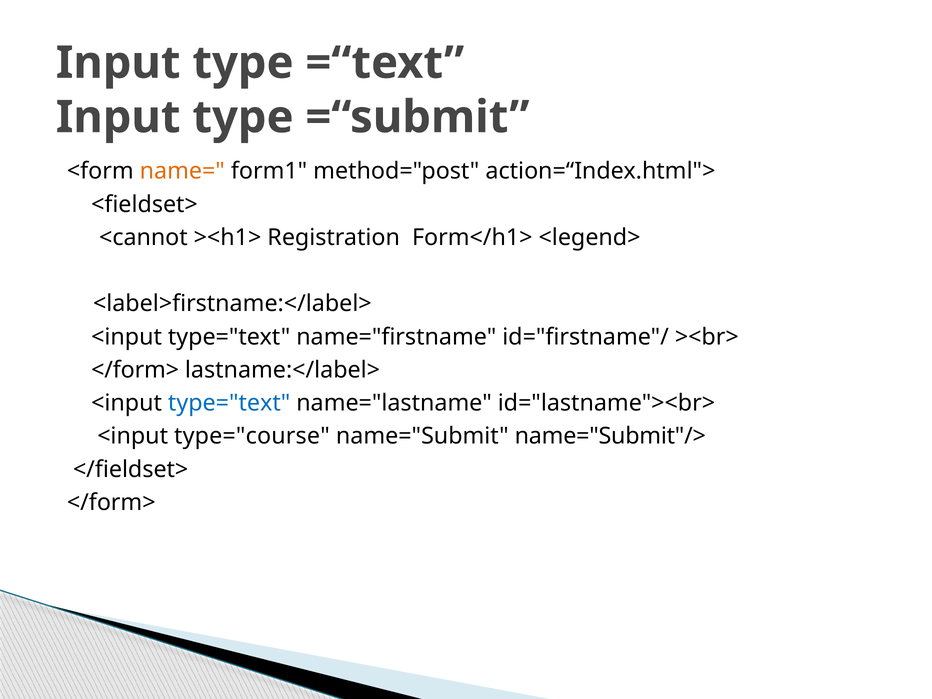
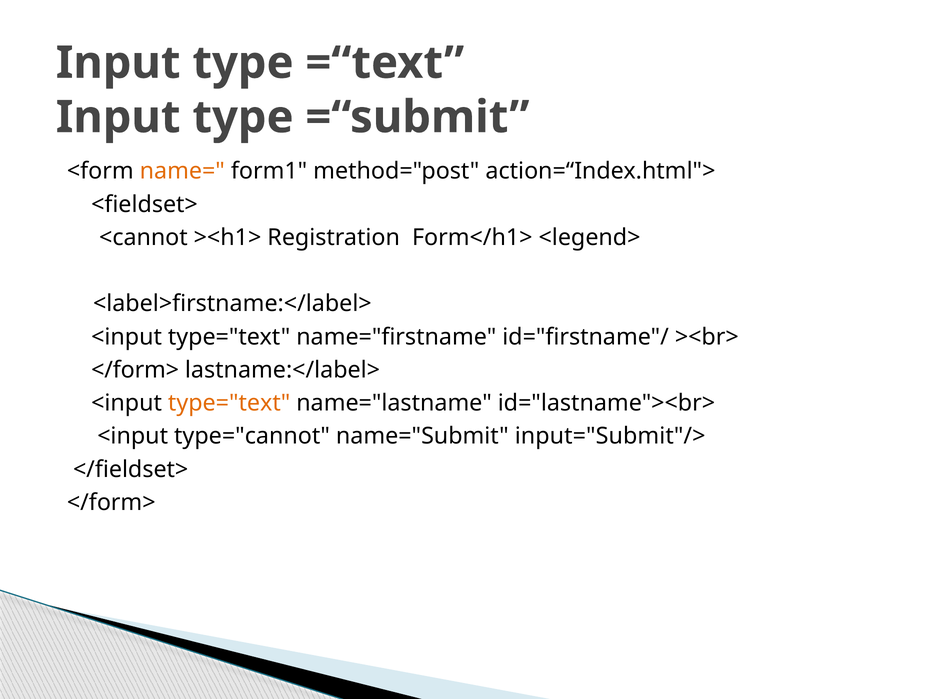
type="text colour: blue -> orange (229, 403)
type="course: type="course -> type="cannot (252, 436)
name="Submit"/>: name="Submit"/> -> input="Submit"/> (610, 436)
